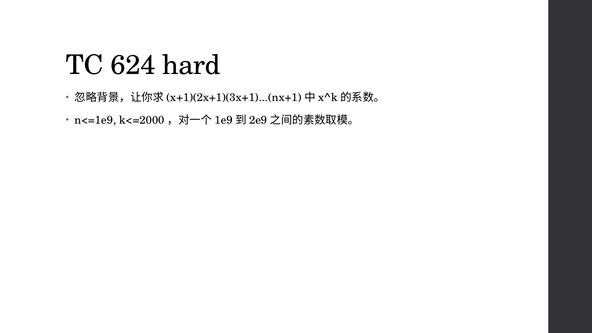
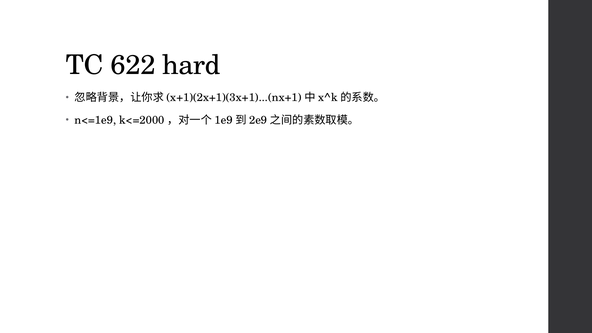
624: 624 -> 622 (133, 65)
